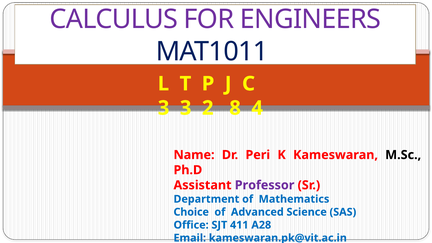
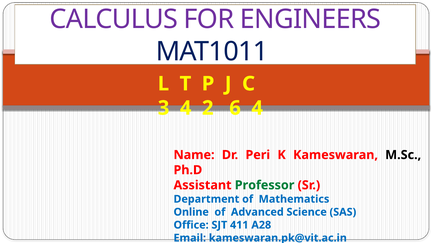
3 3: 3 -> 4 (186, 108)
8: 8 -> 6 (235, 108)
Professor colour: purple -> green (265, 185)
Choice: Choice -> Online (191, 212)
